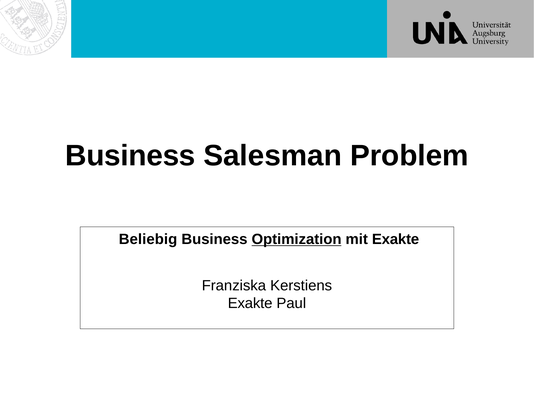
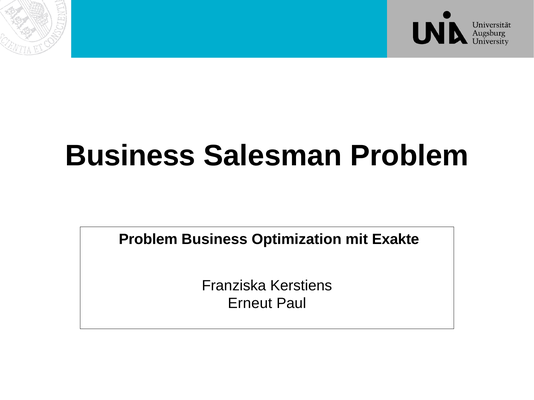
Beliebig: Beliebig -> Problem (148, 240)
Optimization underline: present -> none (297, 240)
Exakte: Exakte -> Erneut (250, 304)
